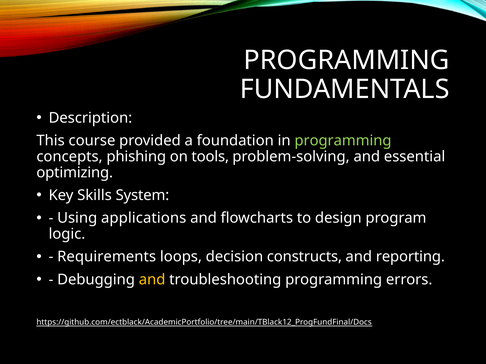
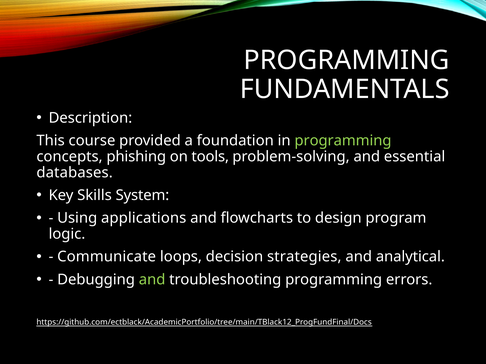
optimizing: optimizing -> databases (75, 173)
Requirements: Requirements -> Communicate (107, 257)
constructs: constructs -> strategies (304, 257)
reporting: reporting -> analytical (410, 257)
and colour: yellow -> light green (152, 280)
